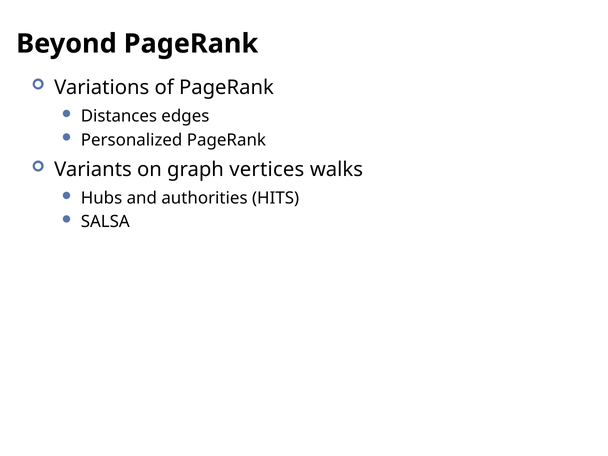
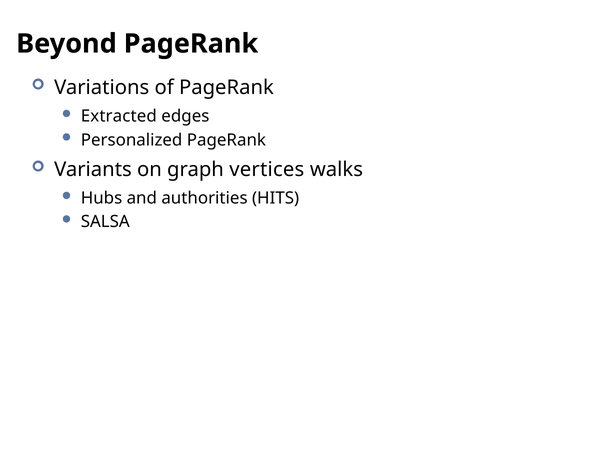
Distances: Distances -> Extracted (119, 116)
